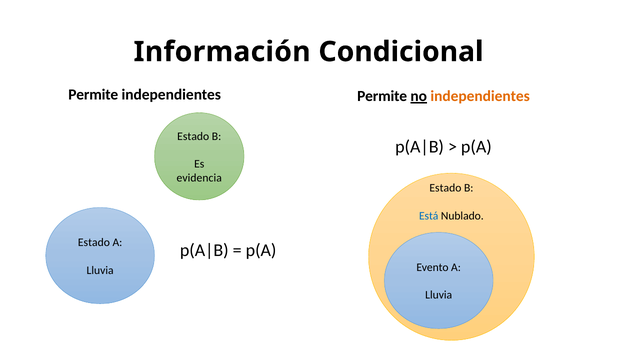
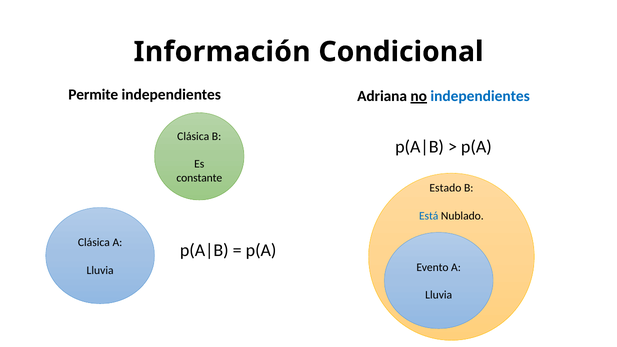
Permite: Permite -> Adriana (382, 96)
independientes colour: orange -> blue (480, 96)
Estado: Estado -> Clásica (193, 136)
evidencia: evidencia -> constante (199, 178)
Estado: Estado -> Clásica (94, 243)
